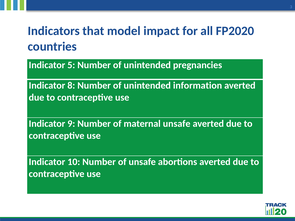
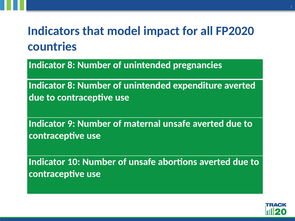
5: 5 -> 8 (71, 65)
information: information -> expenditure (198, 86)
